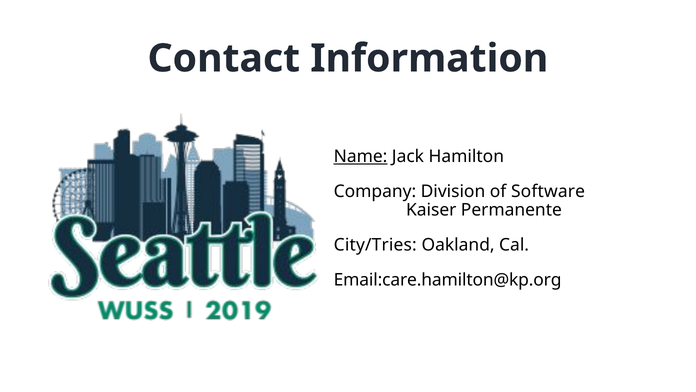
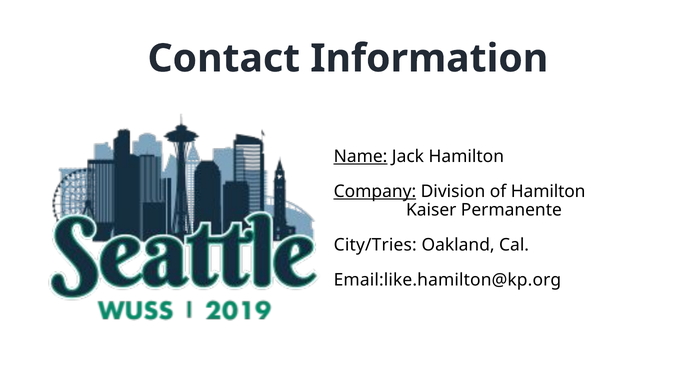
Company underline: none -> present (375, 191)
of Software: Software -> Hamilton (548, 191)
Email:care.hamilton@kp.org: Email:care.hamilton@kp.org -> Email:like.hamilton@kp.org (447, 279)
